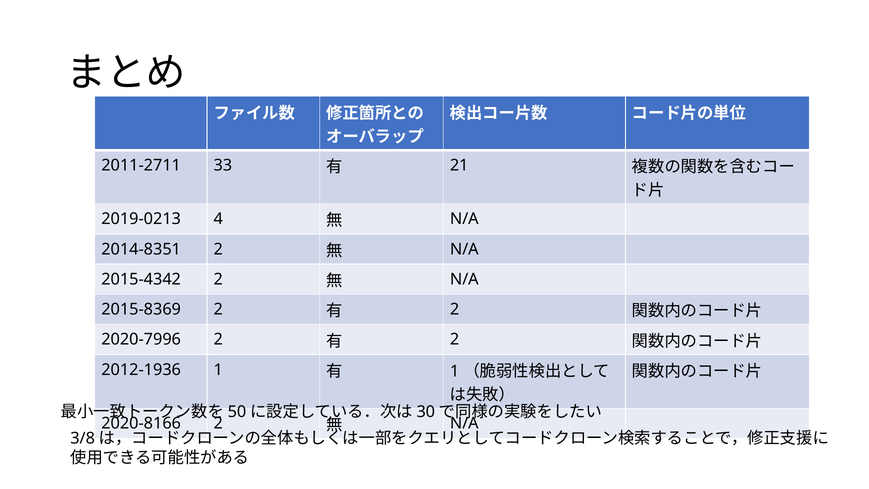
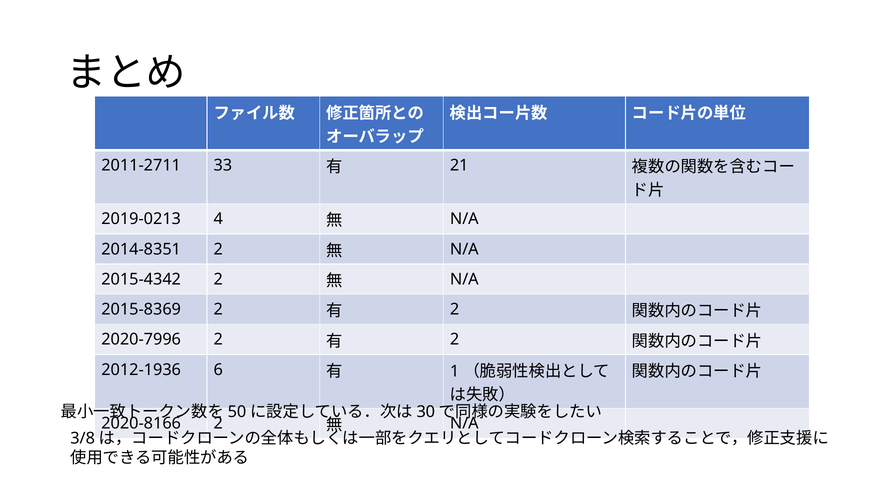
2012-1936 1: 1 -> 6 (218, 370)
